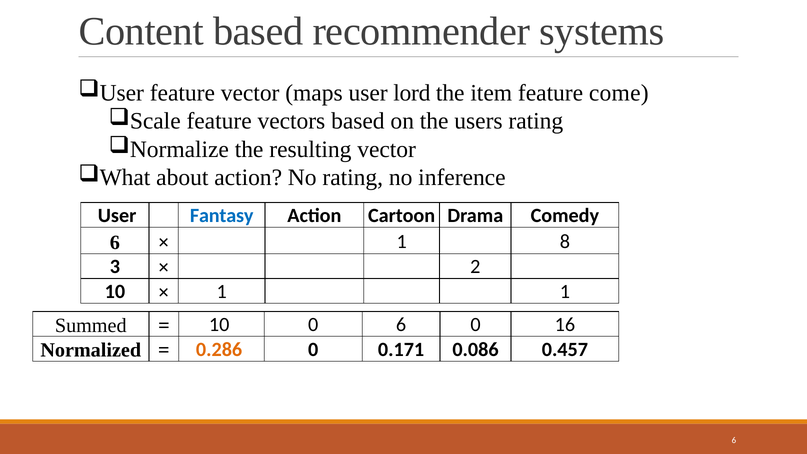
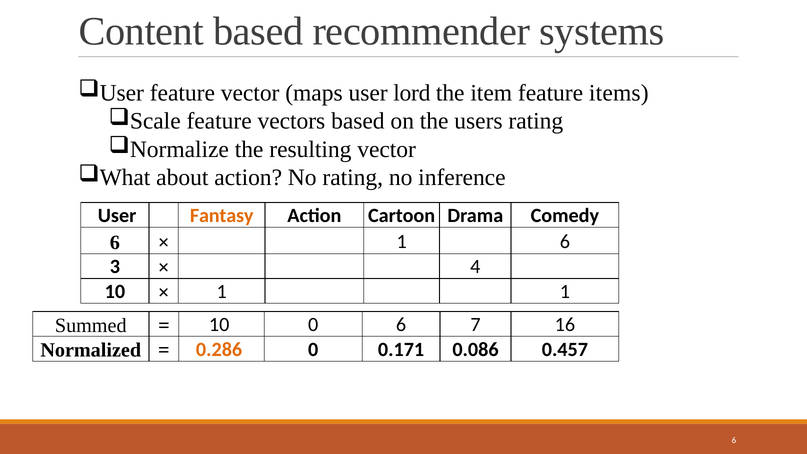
come: come -> items (619, 93)
Fantasy colour: blue -> orange (222, 216)
1 8: 8 -> 6 (565, 241)
2: 2 -> 4 (475, 267)
6 0: 0 -> 7 (476, 325)
